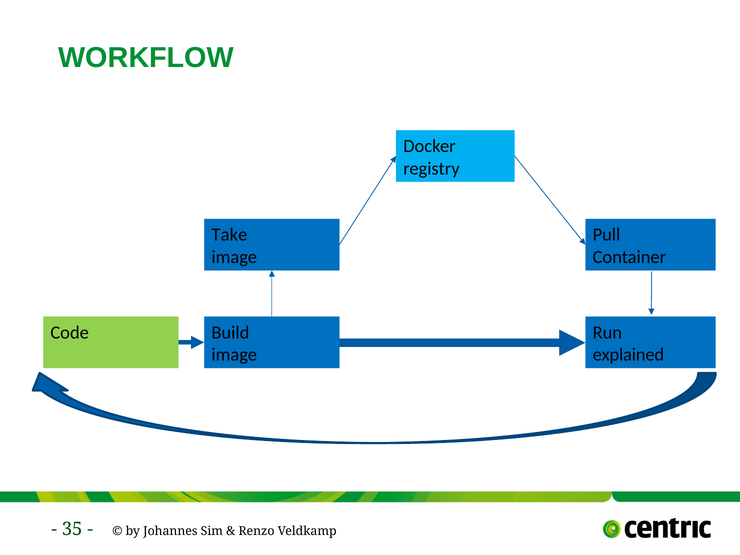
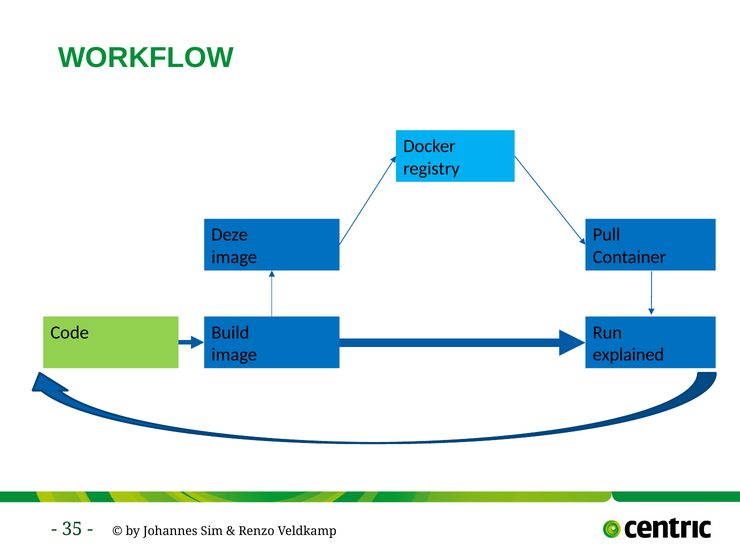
Take: Take -> Deze (230, 235)
